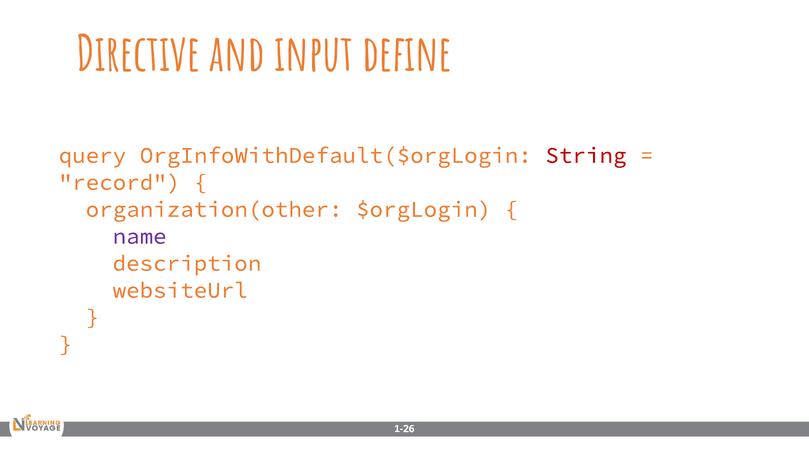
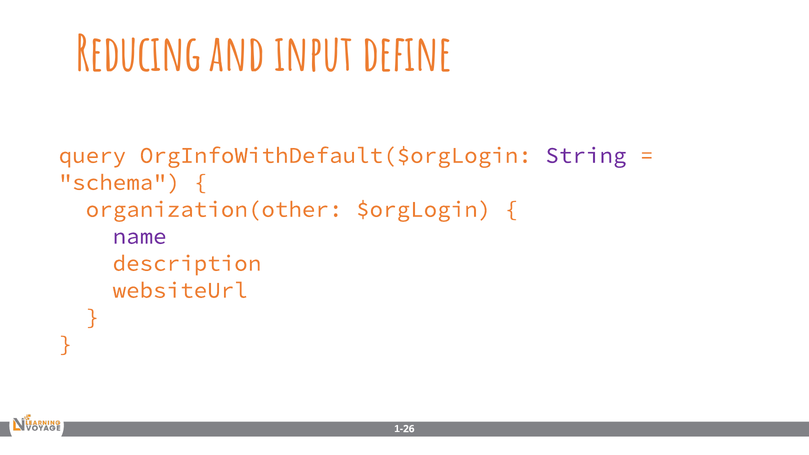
Directive: Directive -> Reducing (139, 55)
String colour: red -> purple (586, 155)
record: record -> schema (120, 182)
